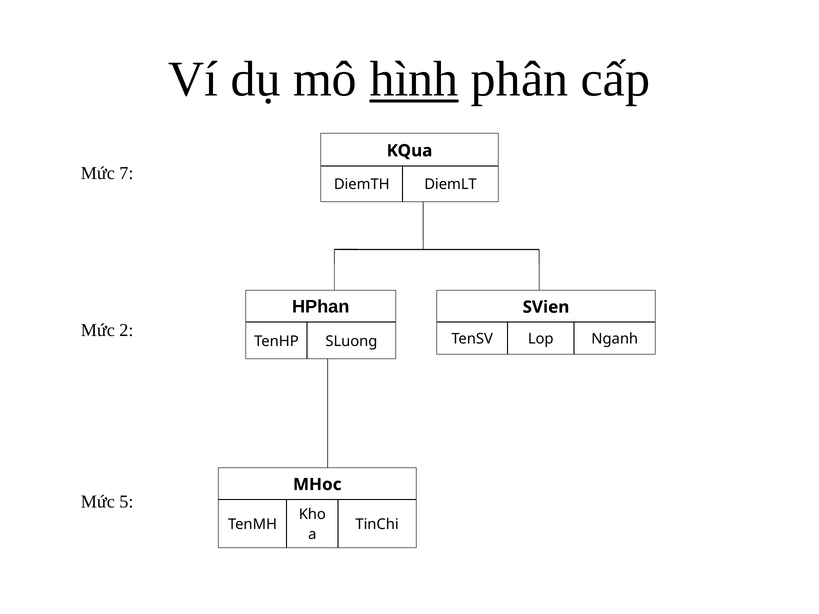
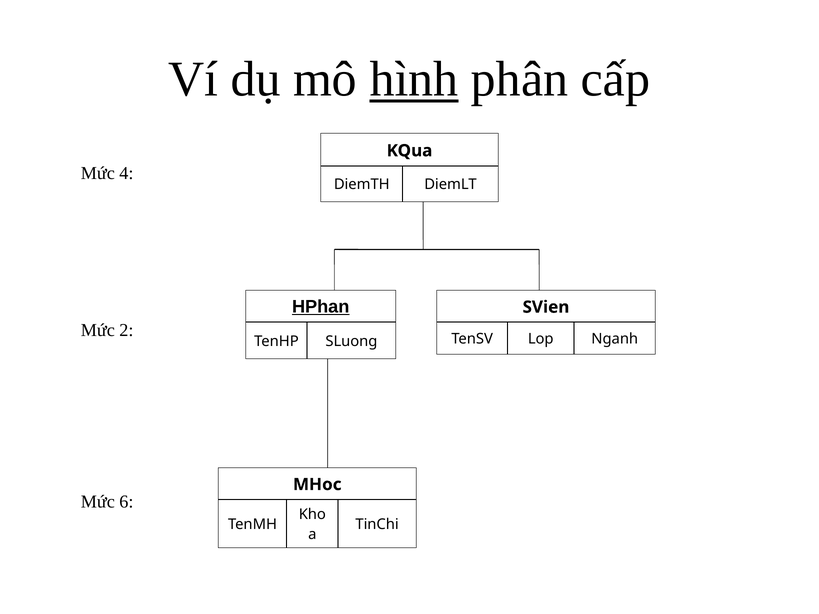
7: 7 -> 4 (126, 173)
HPhan underline: none -> present (321, 307)
5: 5 -> 6 (126, 502)
